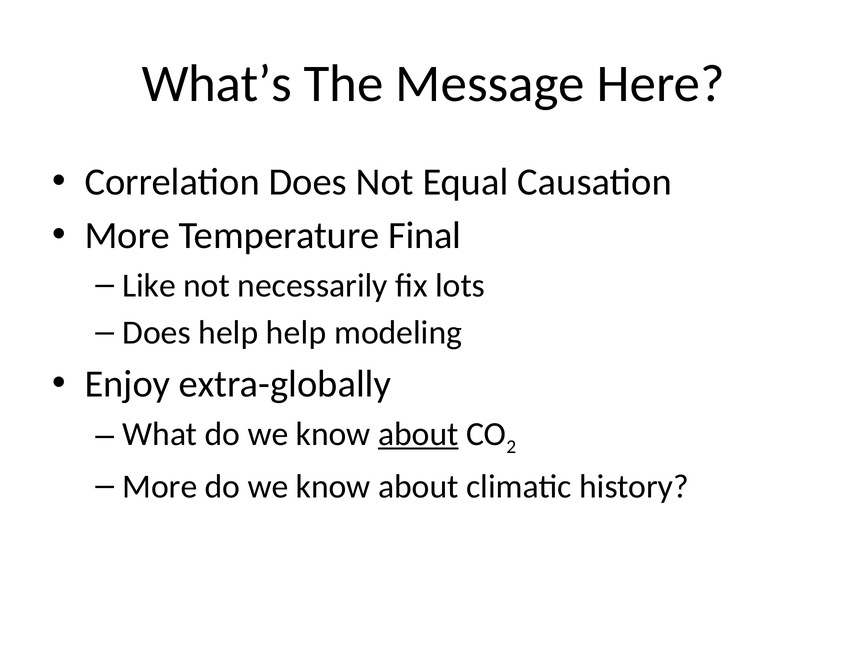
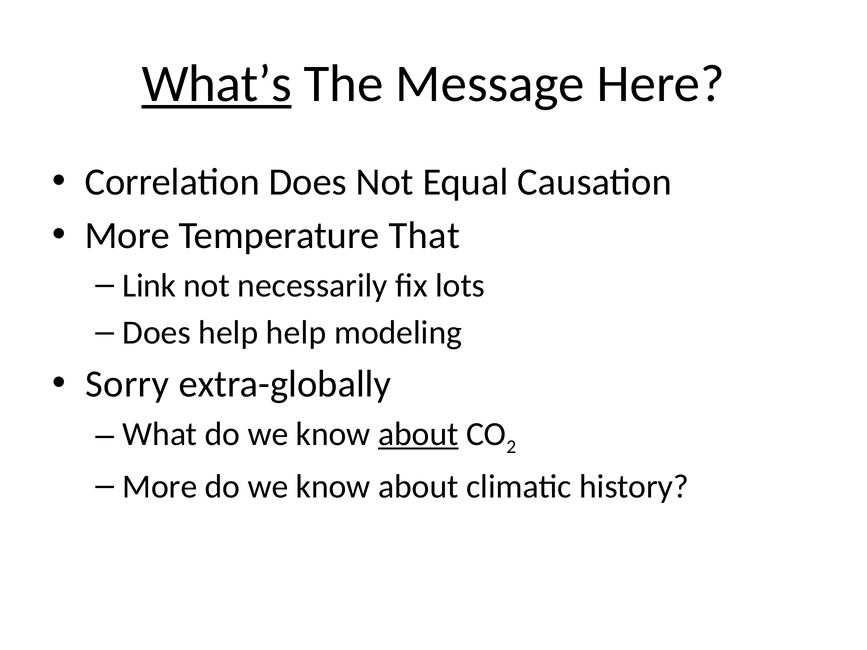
What’s underline: none -> present (217, 84)
Final: Final -> That (424, 236)
Like: Like -> Link (149, 286)
Enjoy: Enjoy -> Sorry (127, 384)
